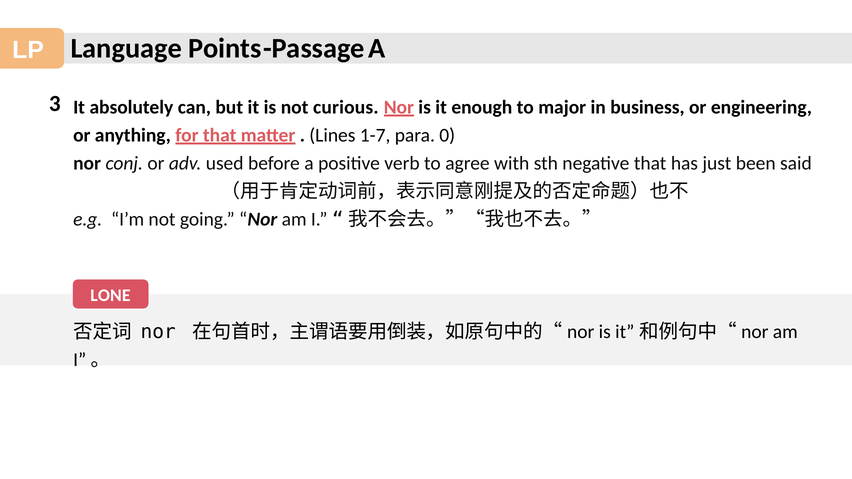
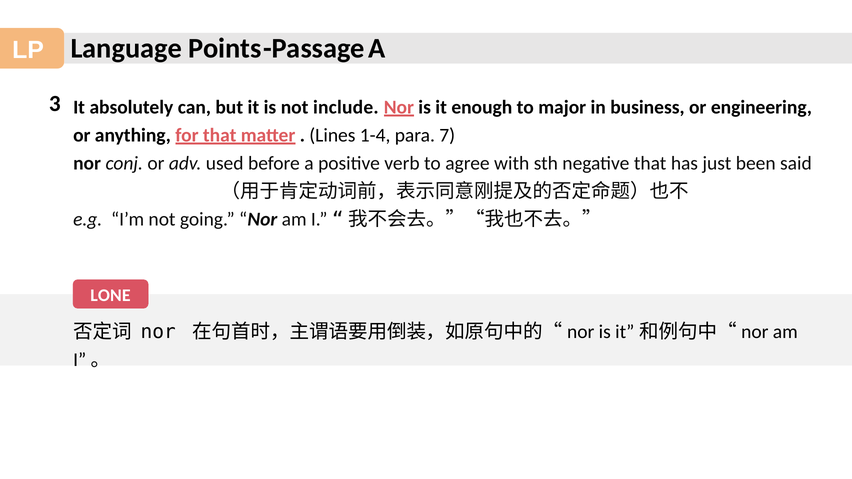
curious: curious -> include (346, 107)
1-7: 1-7 -> 1-4 (375, 135)
0: 0 -> 7 (447, 135)
